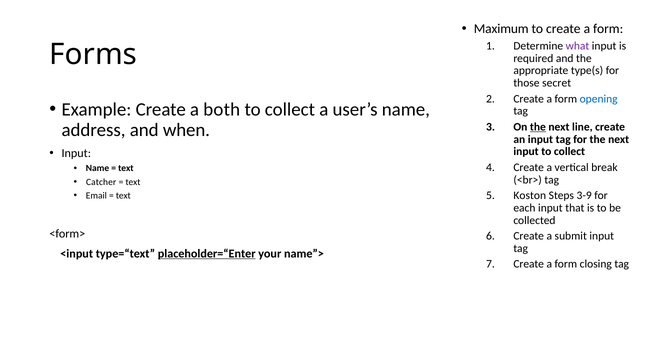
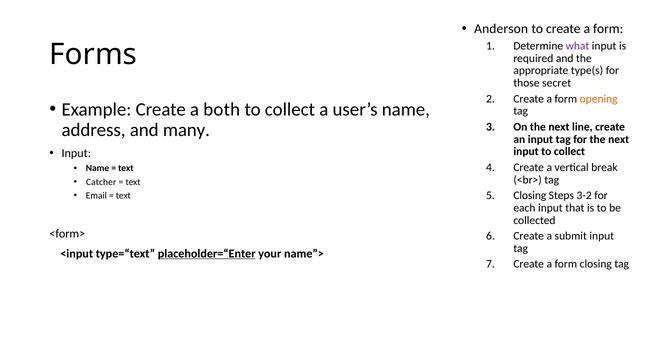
Maximum: Maximum -> Anderson (501, 29)
opening colour: blue -> orange (599, 99)
the underline: present -> none (538, 127)
when: when -> many (186, 130)
Koston: Koston -> Closing (530, 196)
3-9: 3-9 -> 3-2 (584, 196)
